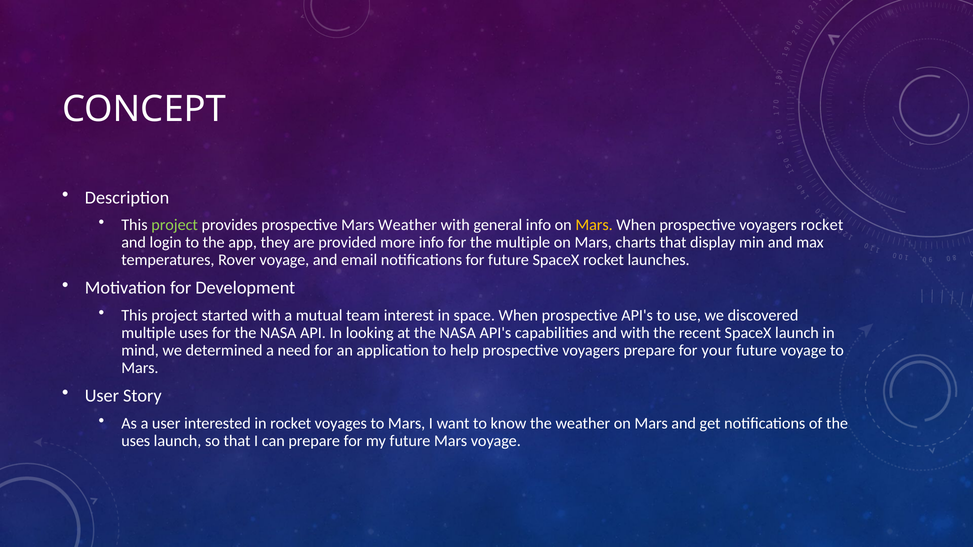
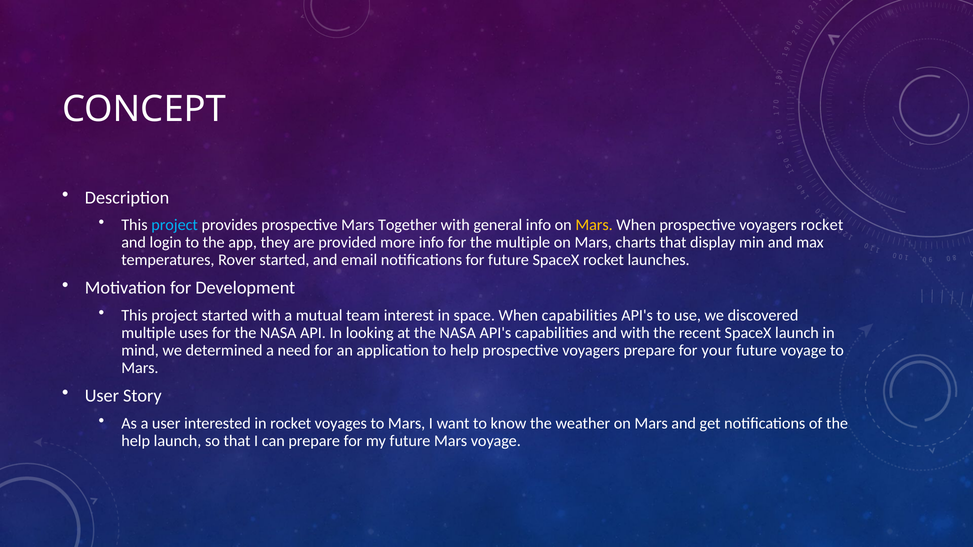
project colour: light green -> light blue (175, 225)
Mars Weather: Weather -> Together (408, 225)
Rover voyage: voyage -> started (284, 260)
space When prospective: prospective -> capabilities (580, 316)
uses: uses -> help (136, 441)
